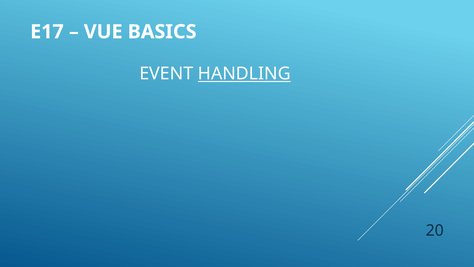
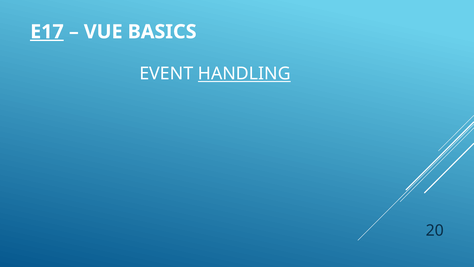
E17 underline: none -> present (47, 32)
